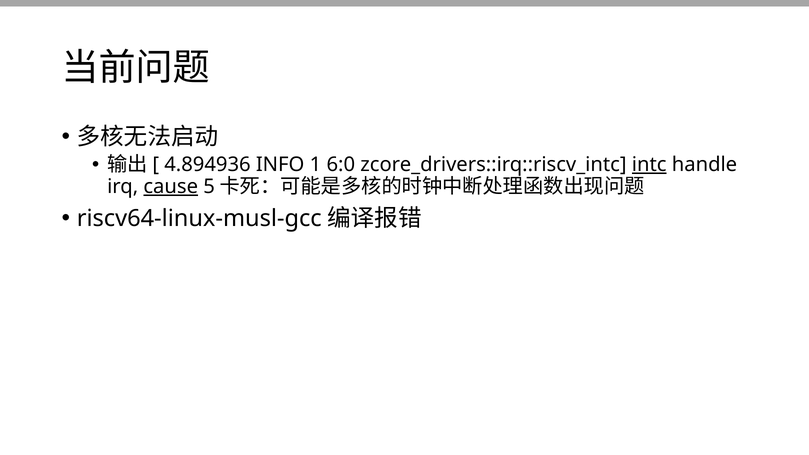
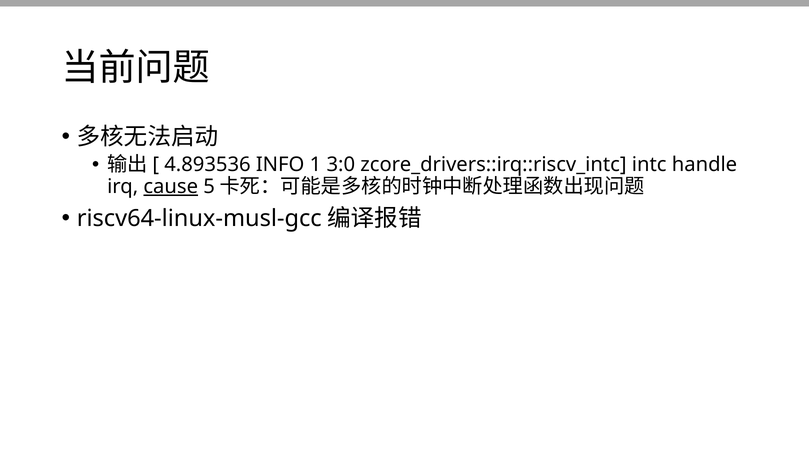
4.894936: 4.894936 -> 4.893536 (207, 165)
6:0: 6:0 -> 3:0 (341, 165)
intc underline: present -> none (649, 165)
